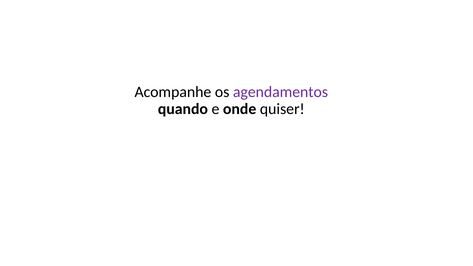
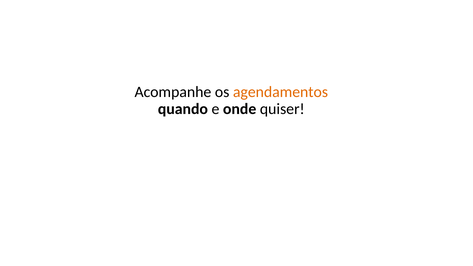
agendamentos colour: purple -> orange (280, 92)
